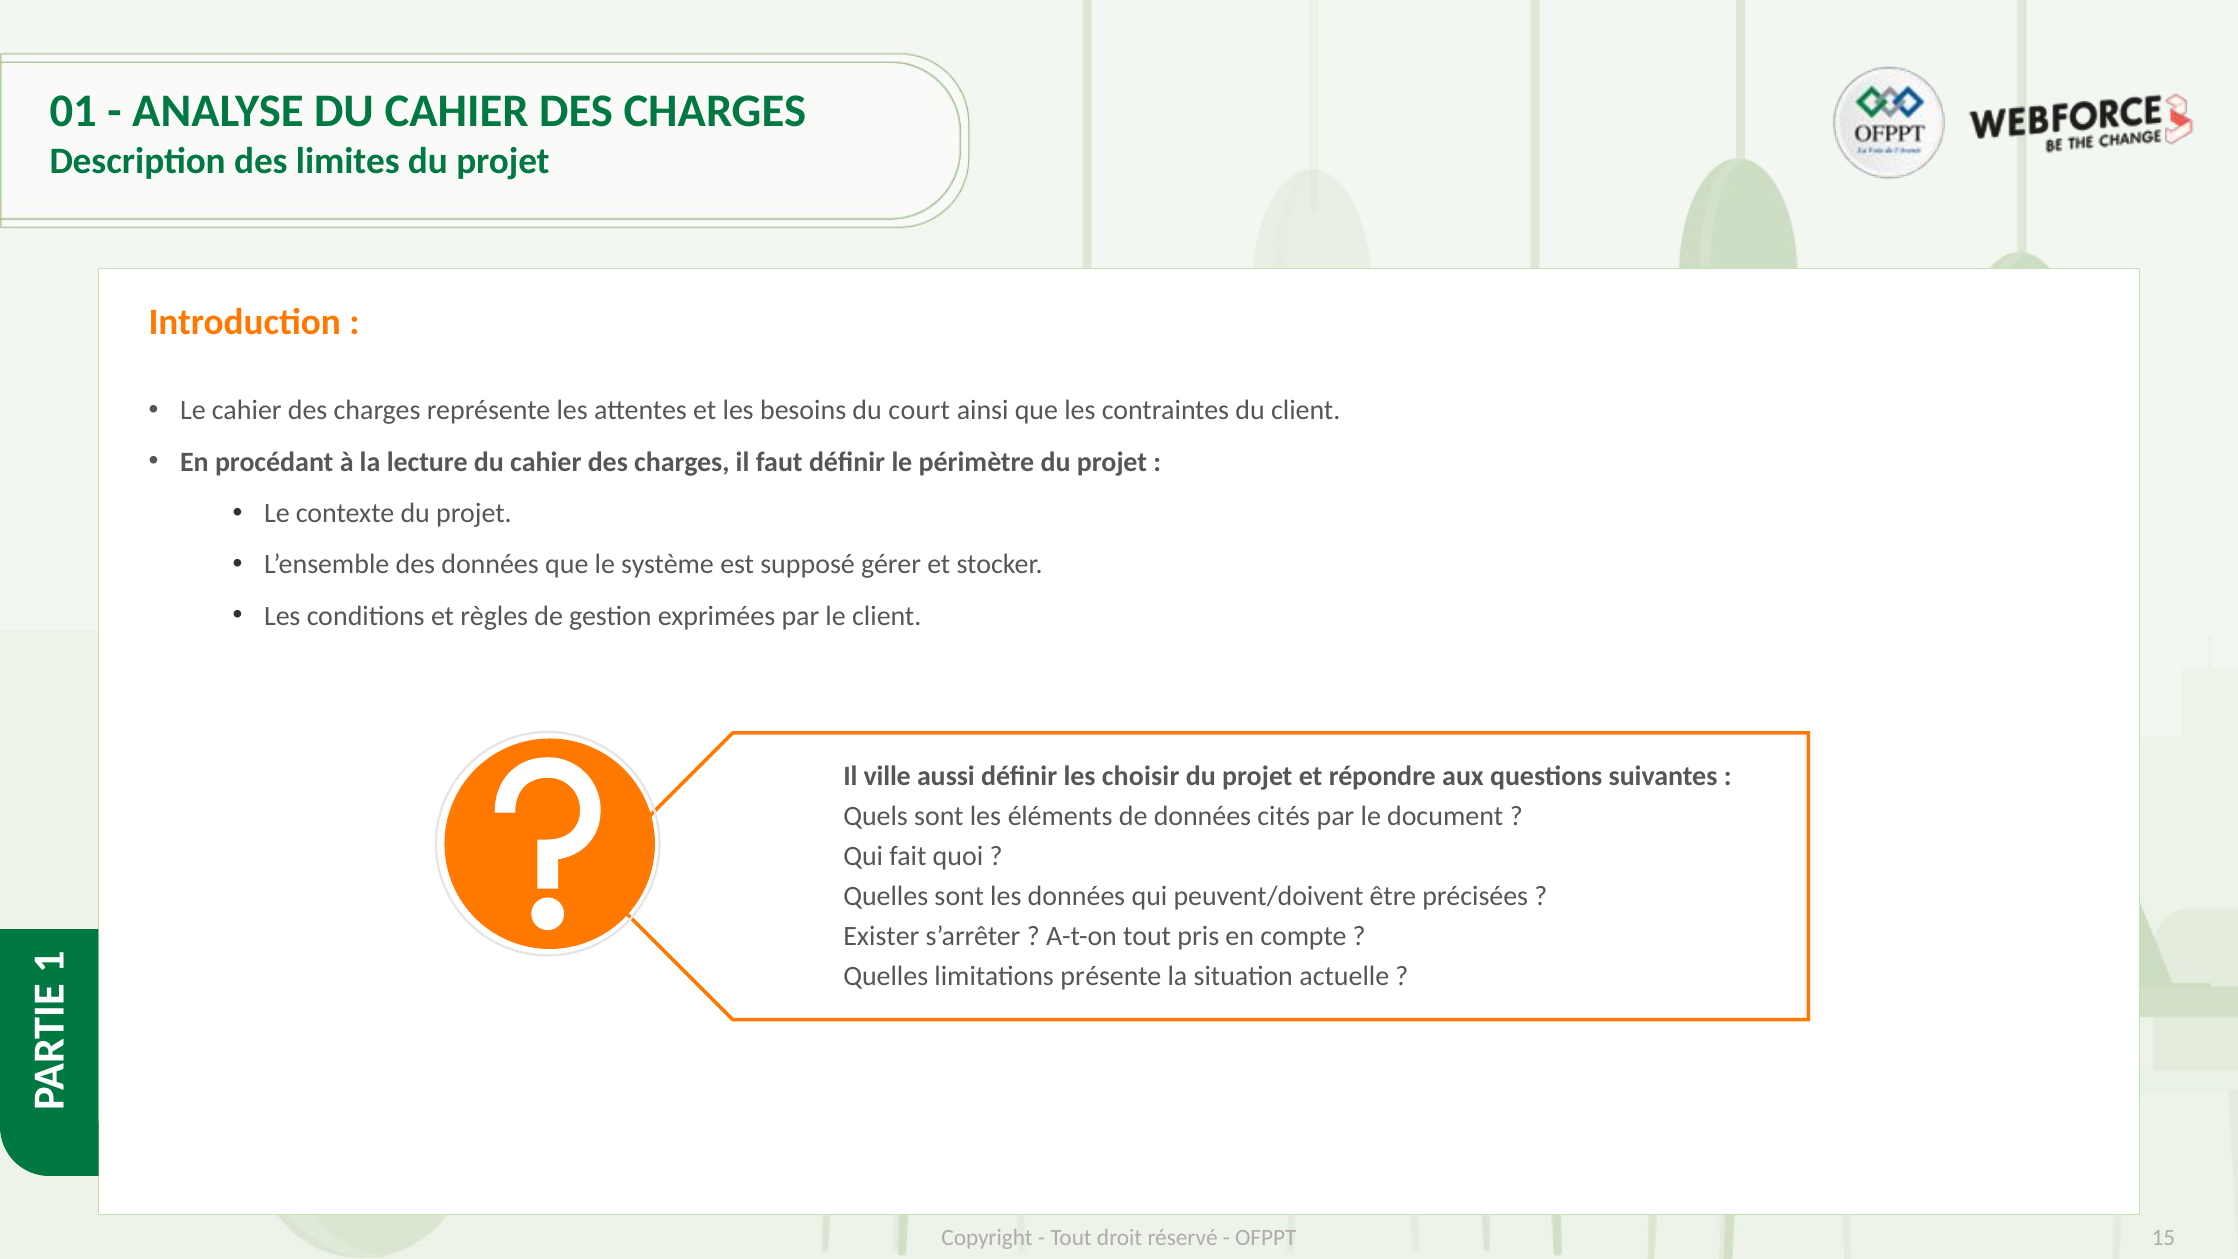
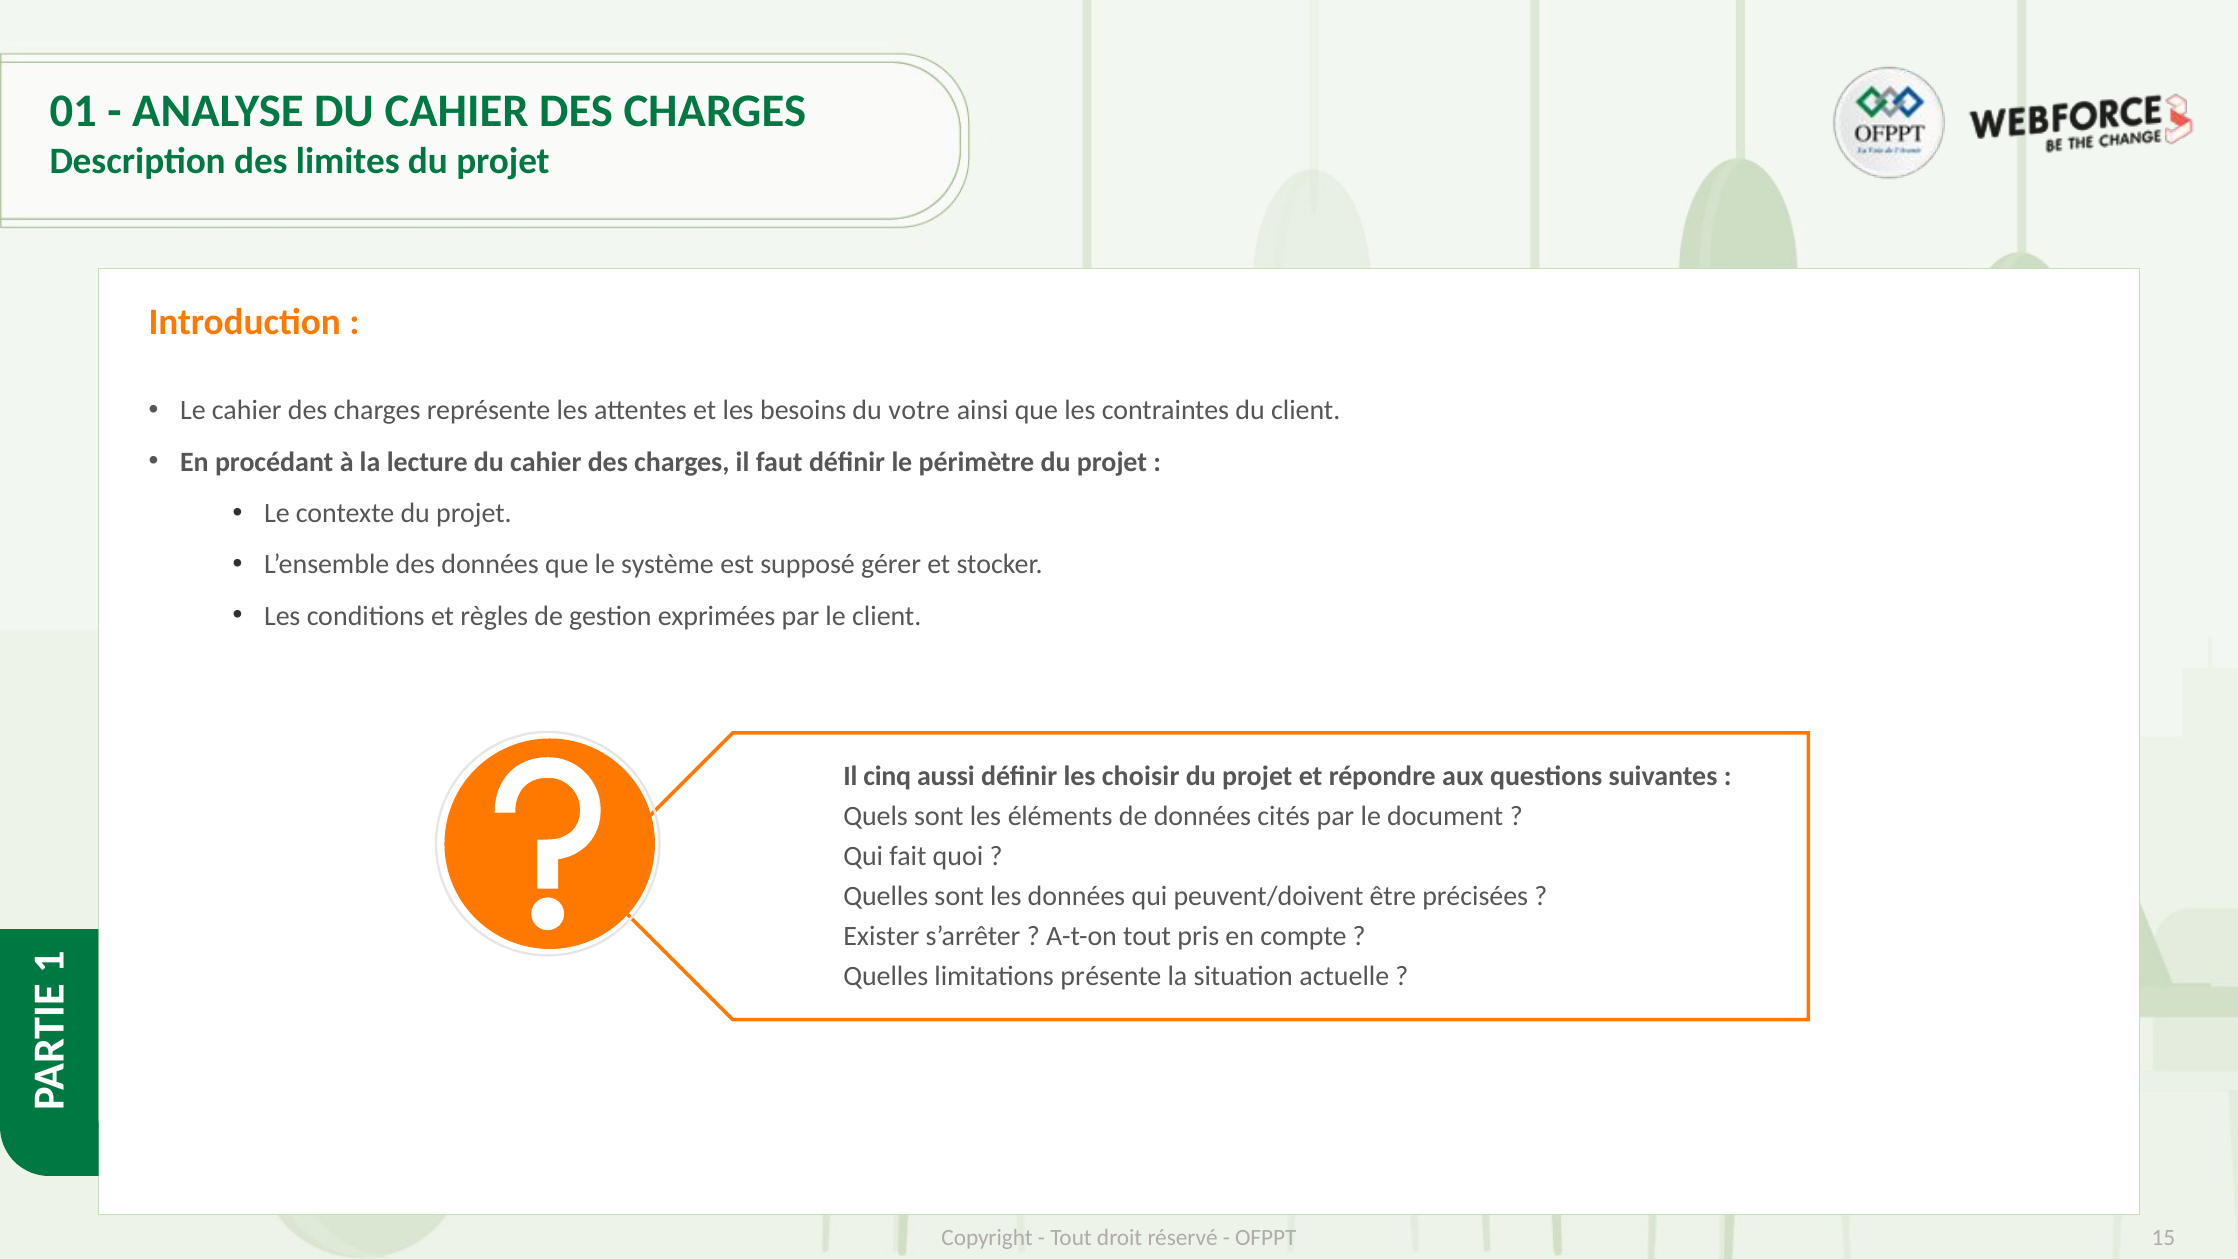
court: court -> votre (919, 411)
ville: ville -> cinq (887, 776)
